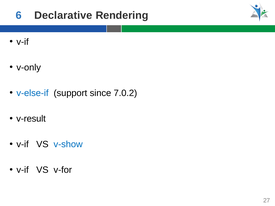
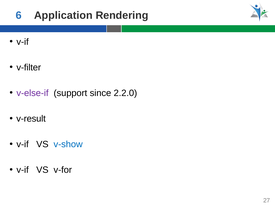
Declarative: Declarative -> Application (63, 15)
v-only: v-only -> v-filter (29, 68)
v-else-if colour: blue -> purple (32, 93)
7.0.2: 7.0.2 -> 2.2.0 (125, 93)
